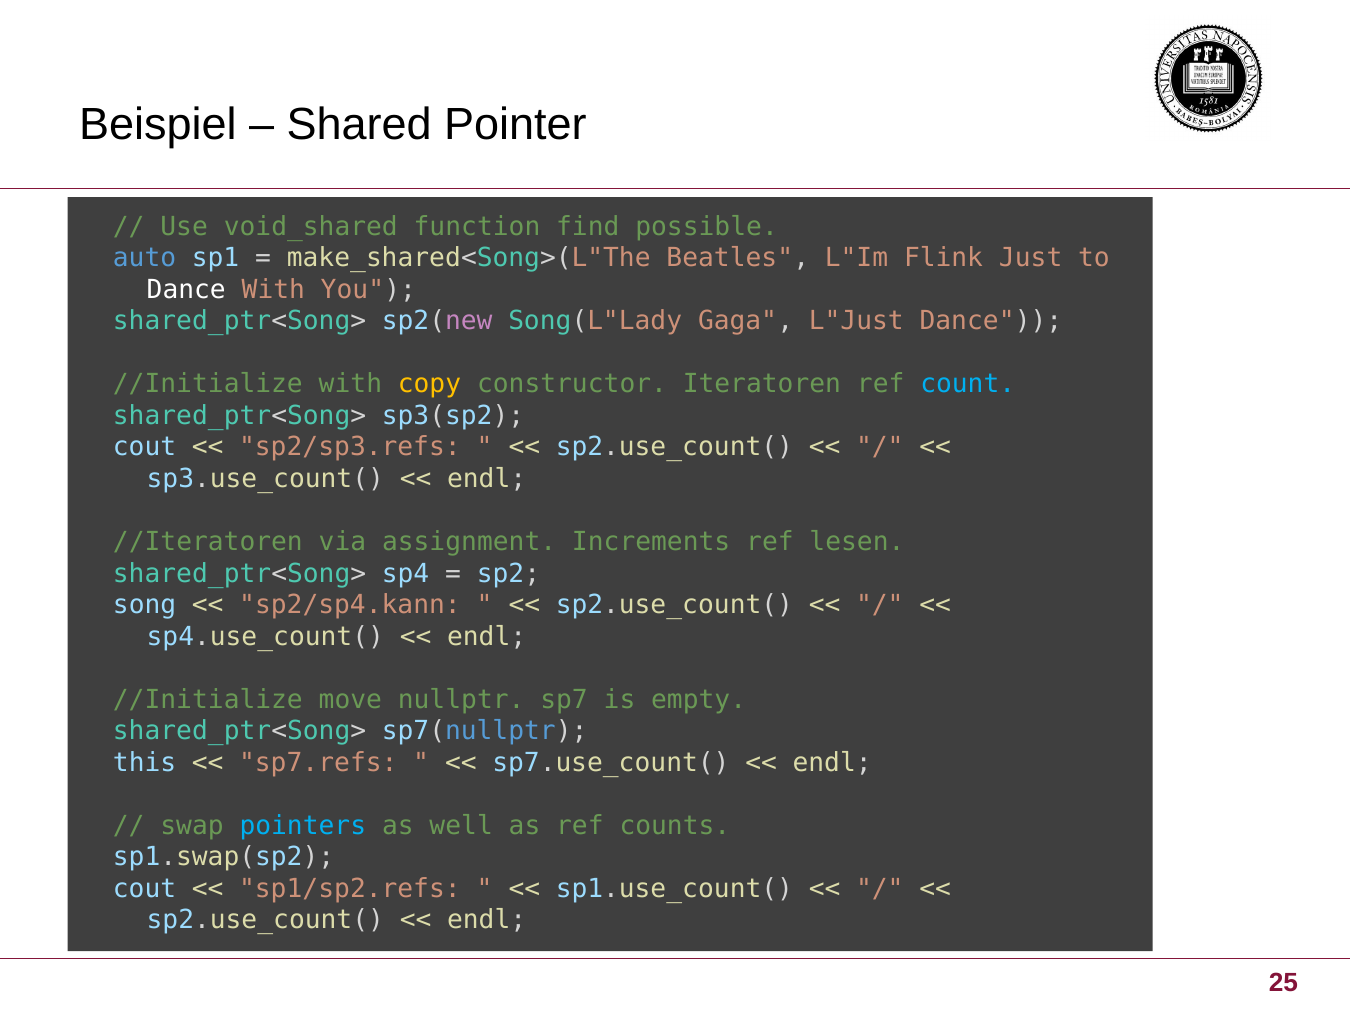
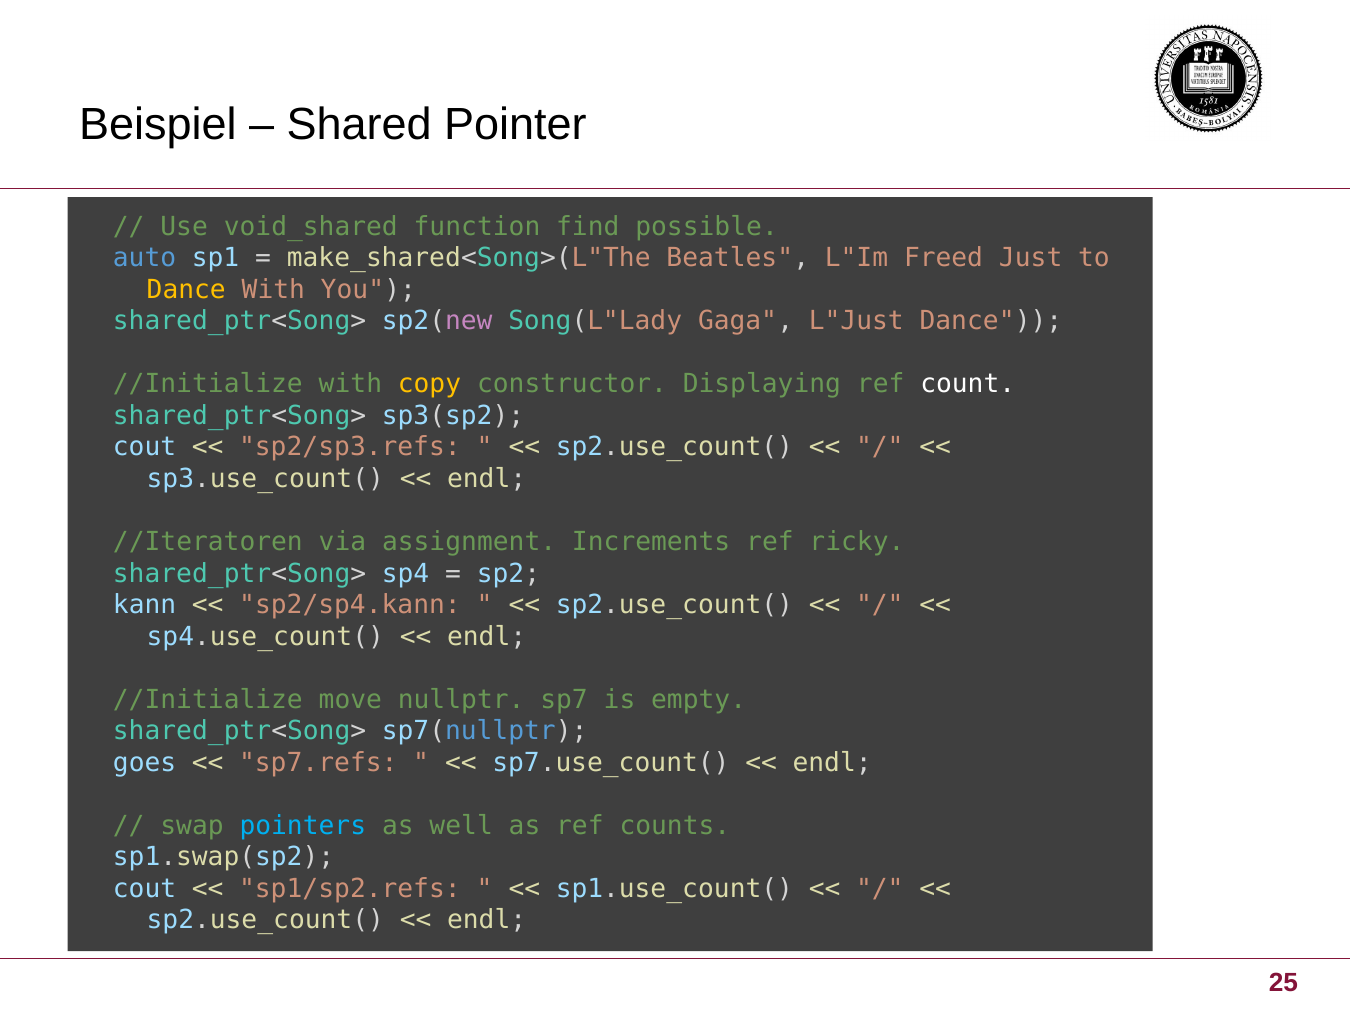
Flink: Flink -> Freed (944, 258)
Dance colour: white -> yellow (186, 289)
Iteratoren: Iteratoren -> Displaying (762, 384)
count colour: light blue -> white (968, 384)
lesen: lesen -> ricky (857, 542)
song: song -> kann (145, 605)
this: this -> goes (145, 762)
